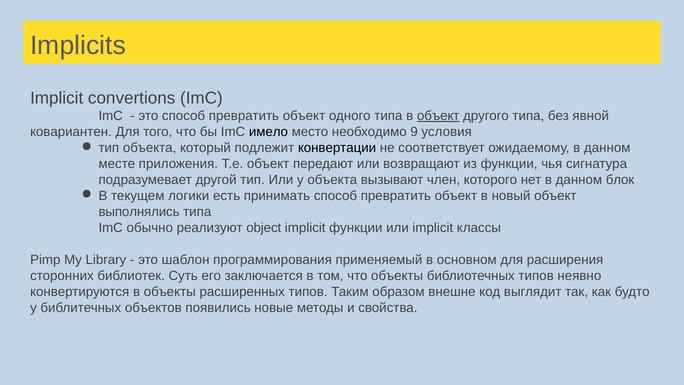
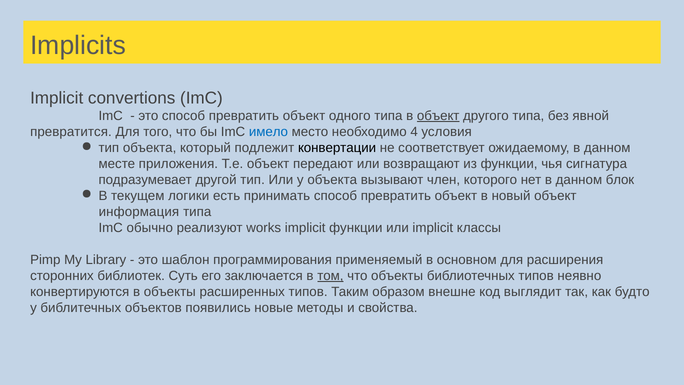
ковариантен: ковариантен -> превратится (71, 132)
имело colour: black -> blue (268, 132)
9: 9 -> 4 (414, 132)
выполнялись: выполнялись -> информация (139, 212)
object: object -> works (264, 228)
том underline: none -> present (330, 276)
